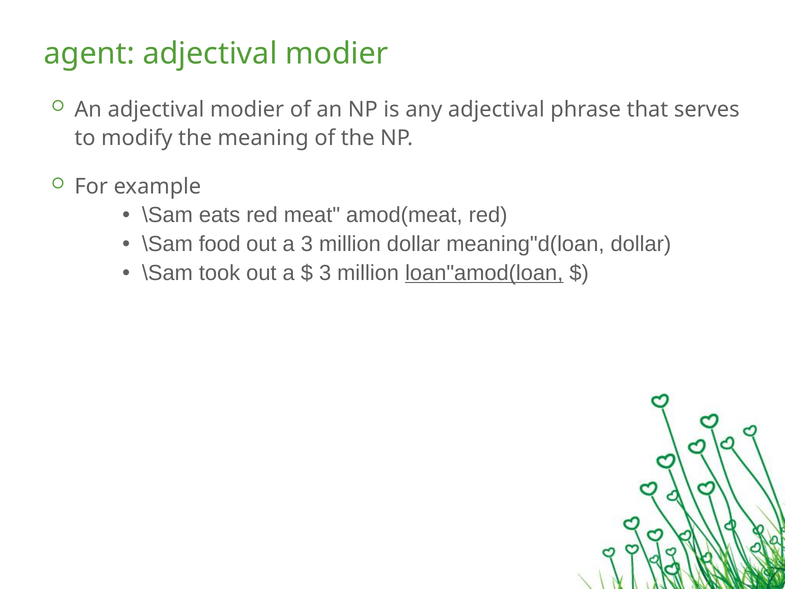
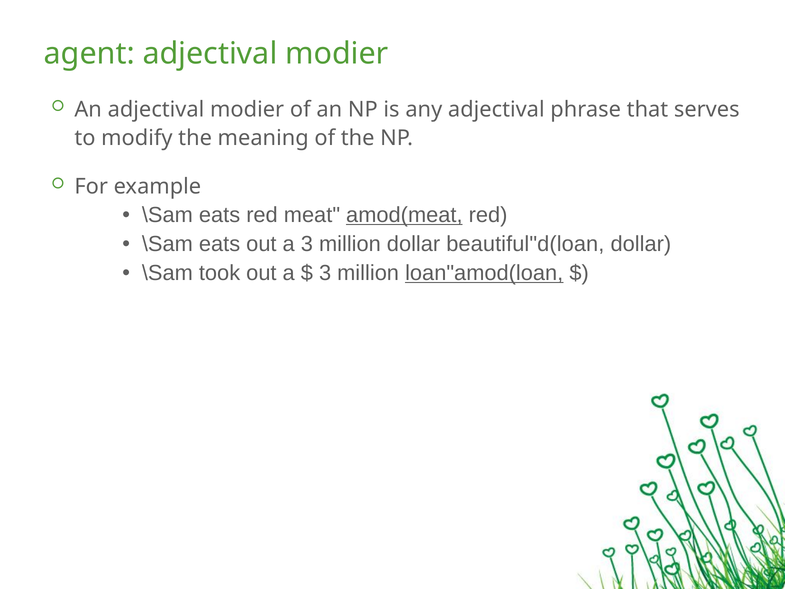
amod(meat underline: none -> present (404, 215)
food: food -> eats (220, 244)
meaning"d(loan: meaning"d(loan -> beautiful"d(loan (525, 244)
